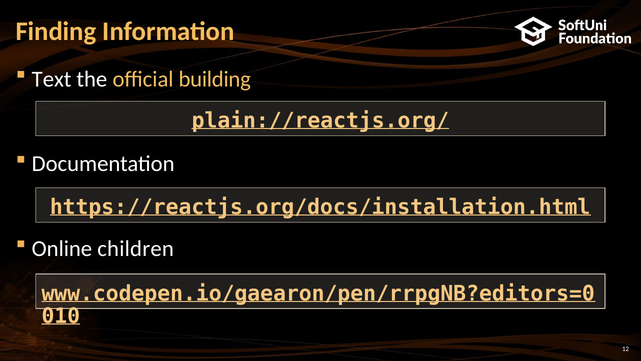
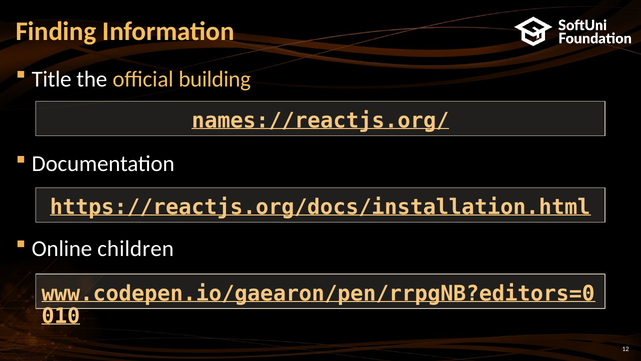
Text: Text -> Title (52, 79)
plain://reactjs.org/: plain://reactjs.org/ -> names://reactjs.org/ (320, 121)
